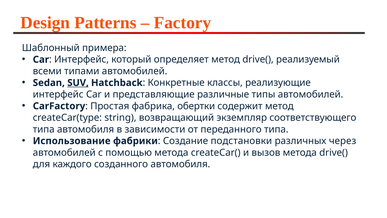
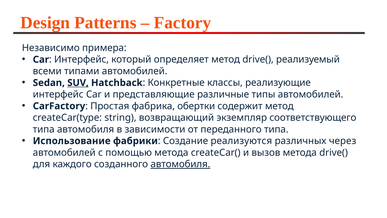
Шаблонный: Шаблонный -> Независимо (51, 48)
подстановки: подстановки -> реализуются (241, 141)
автомобиля underline: none -> present (180, 164)
